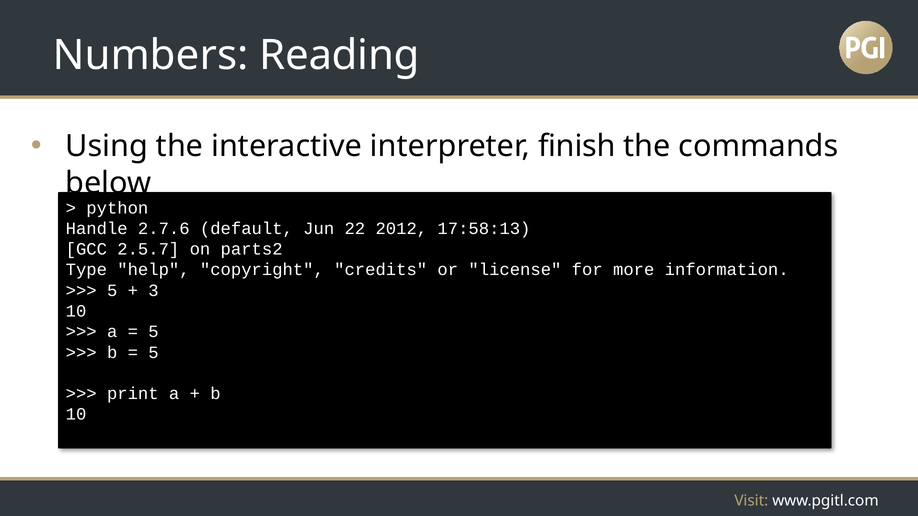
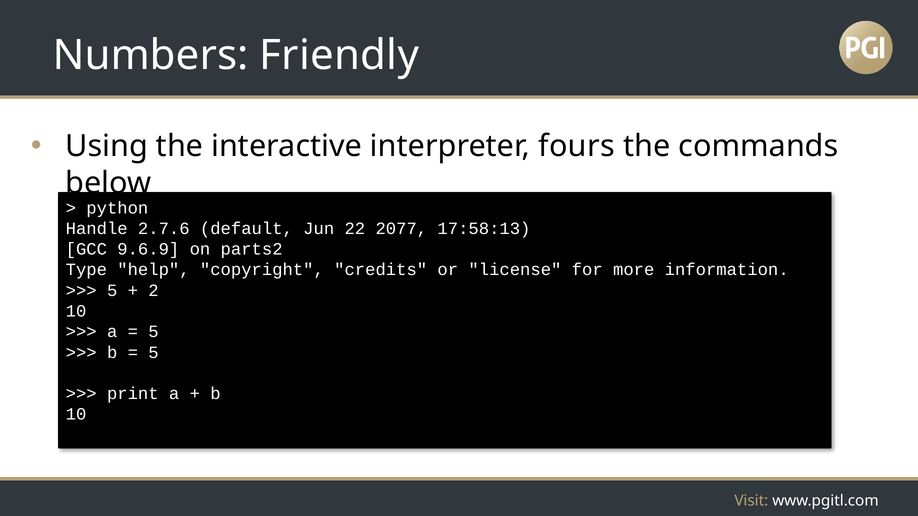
Reading: Reading -> Friendly (339, 55)
finish: finish -> fours (577, 146)
2012: 2012 -> 2077 (401, 229)
2.5.7: 2.5.7 -> 9.6.9 (148, 249)
3: 3 -> 2 (153, 291)
